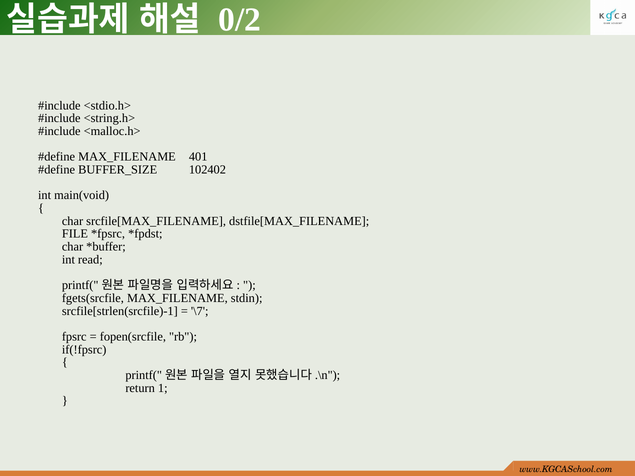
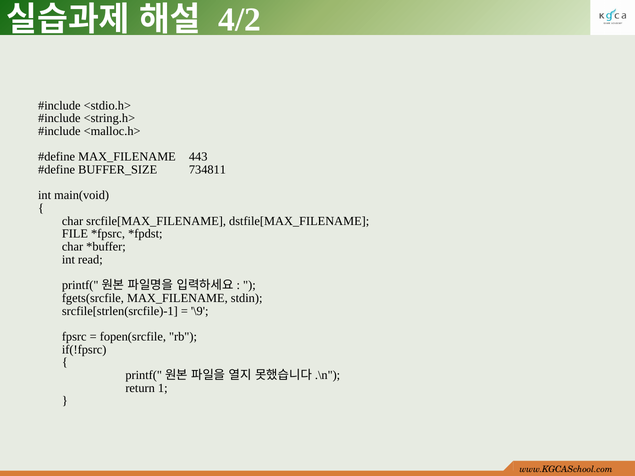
0/2: 0/2 -> 4/2 (240, 20)
401: 401 -> 443 (198, 157)
102402: 102402 -> 734811 (207, 170)
\7: \7 -> \9 (200, 311)
